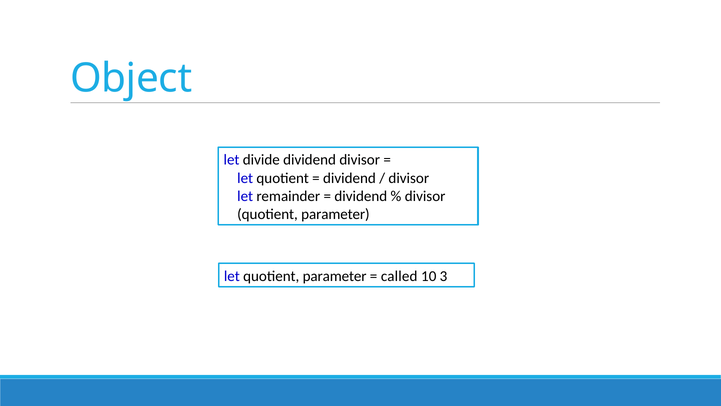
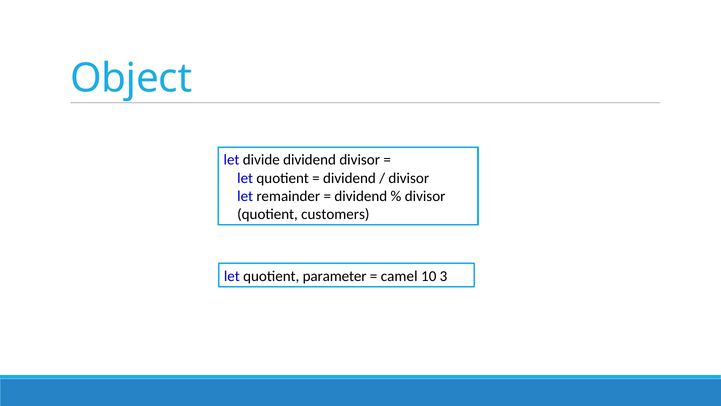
parameter: parameter -> customers (335, 214)
called: called -> camel (399, 276)
